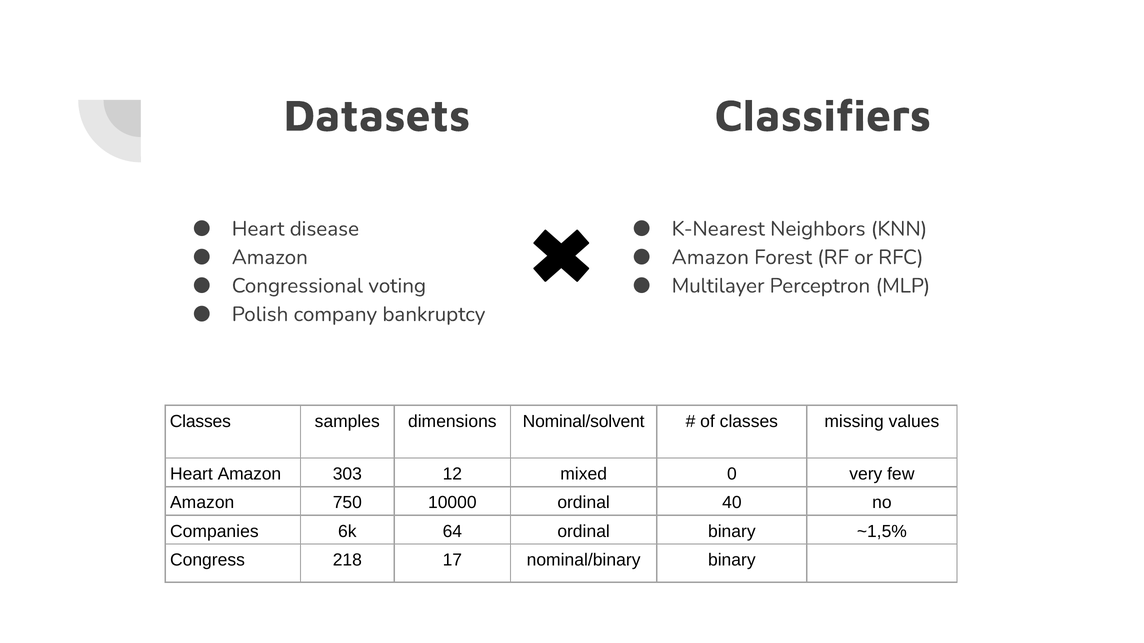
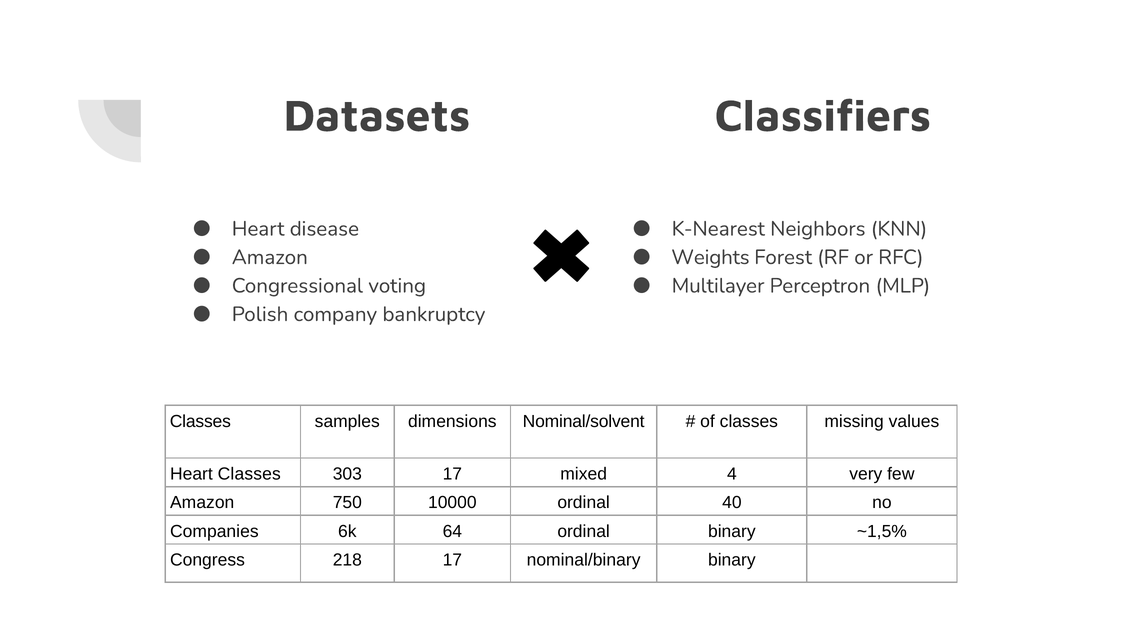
Amazon: Amazon -> Weights (710, 257)
Heart Amazon: Amazon -> Classes (249, 474)
303 12: 12 -> 17 (452, 474)
0: 0 -> 4 (732, 474)
